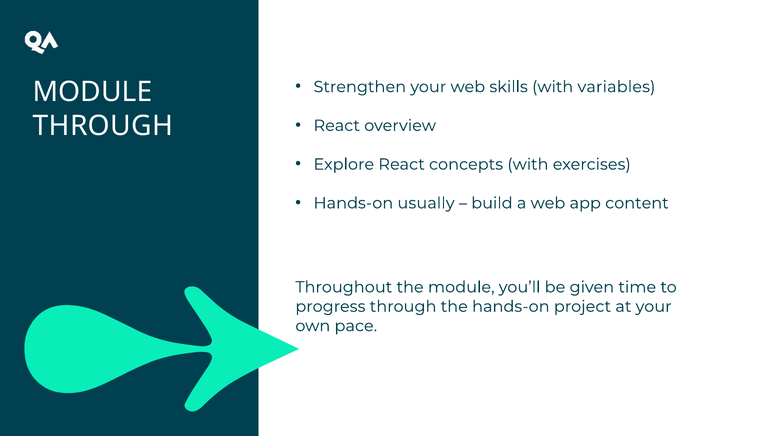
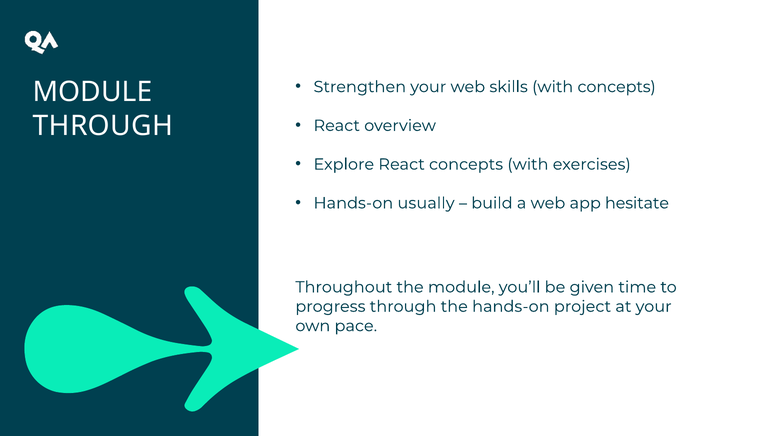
with variables: variables -> concepts (617, 87)
content: content -> hesitate (637, 203)
